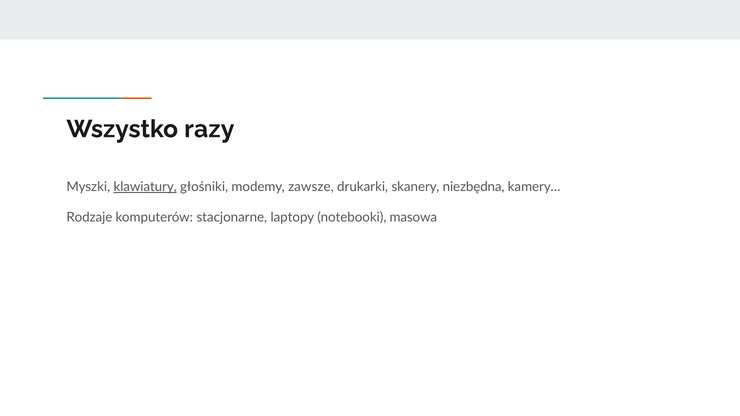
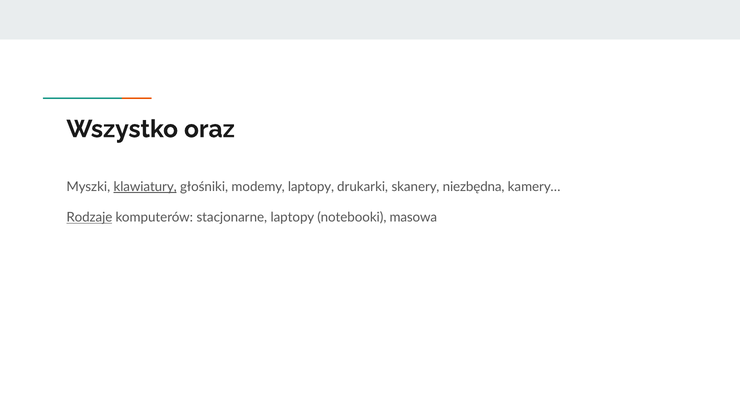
razy: razy -> oraz (209, 129)
modemy zawsze: zawsze -> laptopy (311, 187)
Rodzaje underline: none -> present (89, 218)
